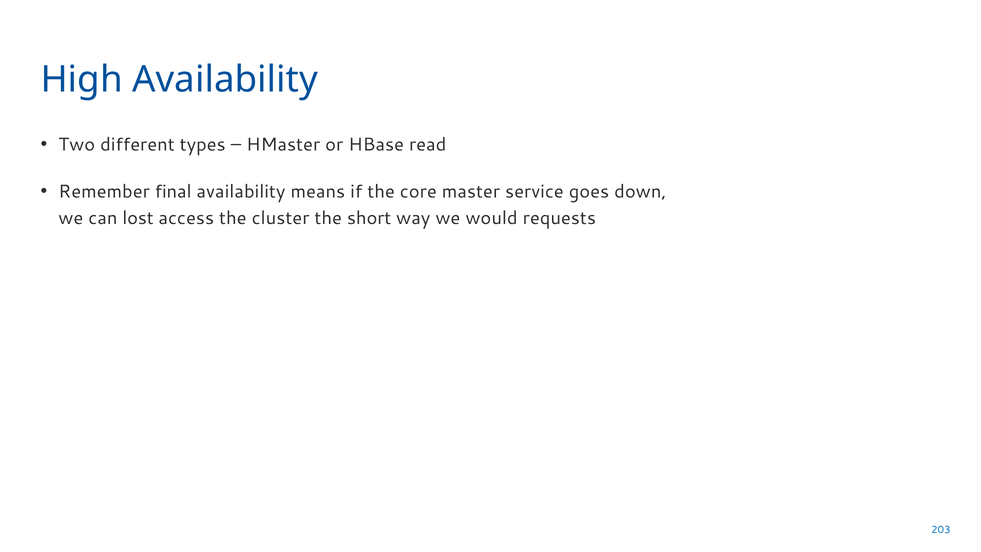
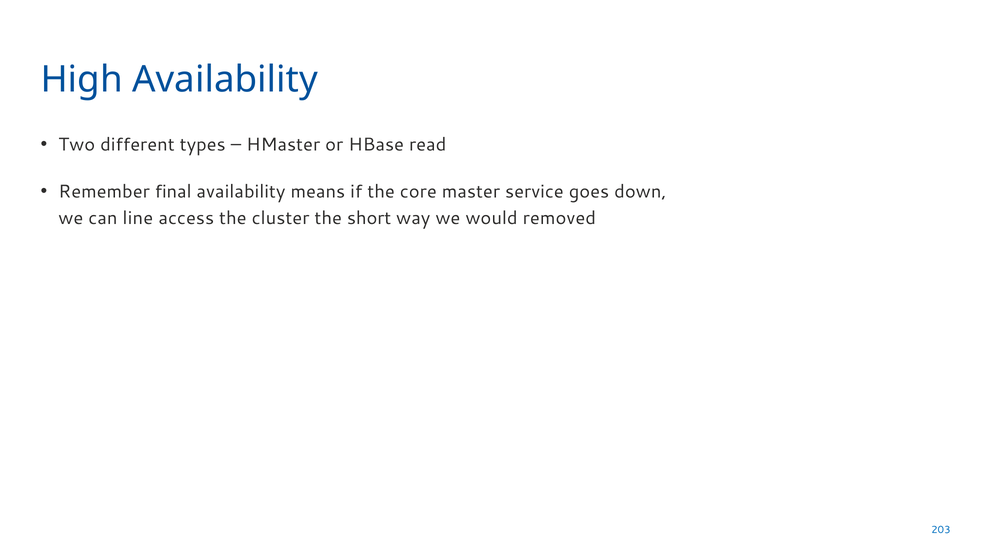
lost: lost -> line (138, 218)
requests: requests -> removed (559, 218)
